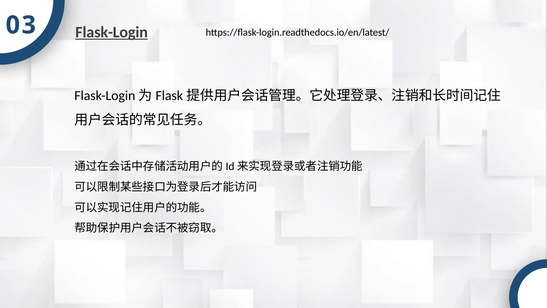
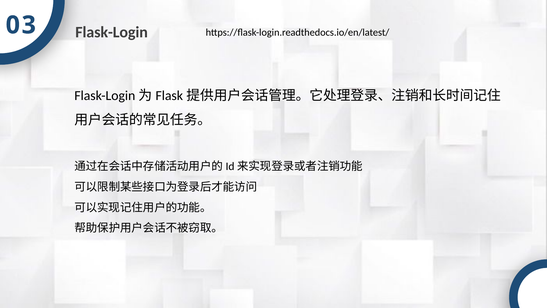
Flask-Login underline: present -> none (112, 32)
